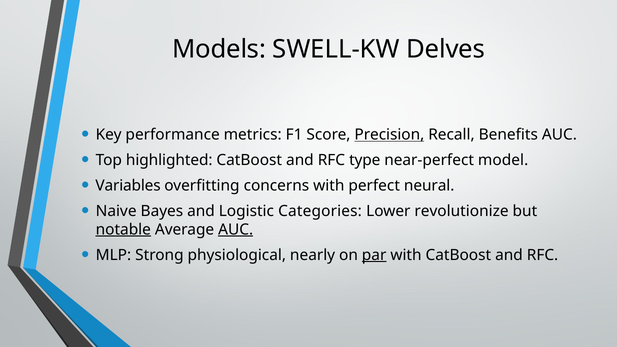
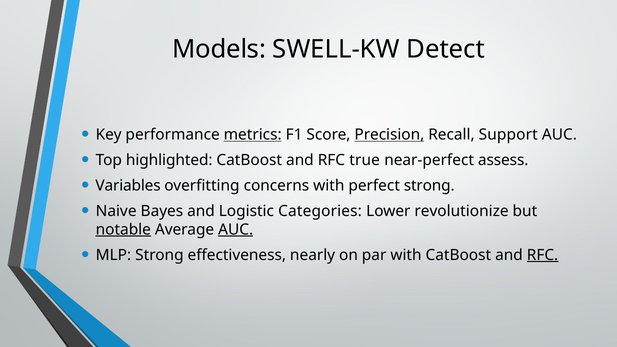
Delves: Delves -> Detect (446, 49)
metrics underline: none -> present (253, 135)
Benefits: Benefits -> Support (508, 135)
type: type -> true (365, 160)
model: model -> assess (503, 160)
perfect neural: neural -> strong (429, 186)
physiological: physiological -> effectiveness (237, 255)
par underline: present -> none (374, 255)
RFC underline: none -> present (543, 255)
